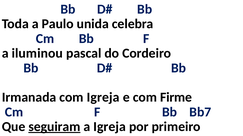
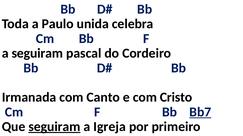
a iluminou: iluminou -> seguiram (37, 54)
com Igreja: Igreja -> Canto (103, 98)
Firme: Firme -> Cristo (176, 98)
Bb7 underline: none -> present (200, 113)
